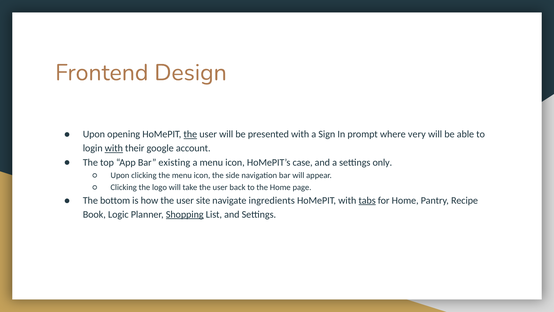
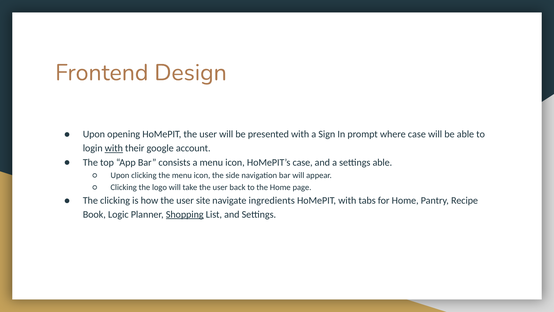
the underline: present -> none (190, 134)
where very: very -> case (417, 134)
existing: existing -> consists (174, 162)
settings only: only -> able (382, 162)
The bottom: bottom -> clicking (115, 200)
tabs underline: present -> none (367, 200)
